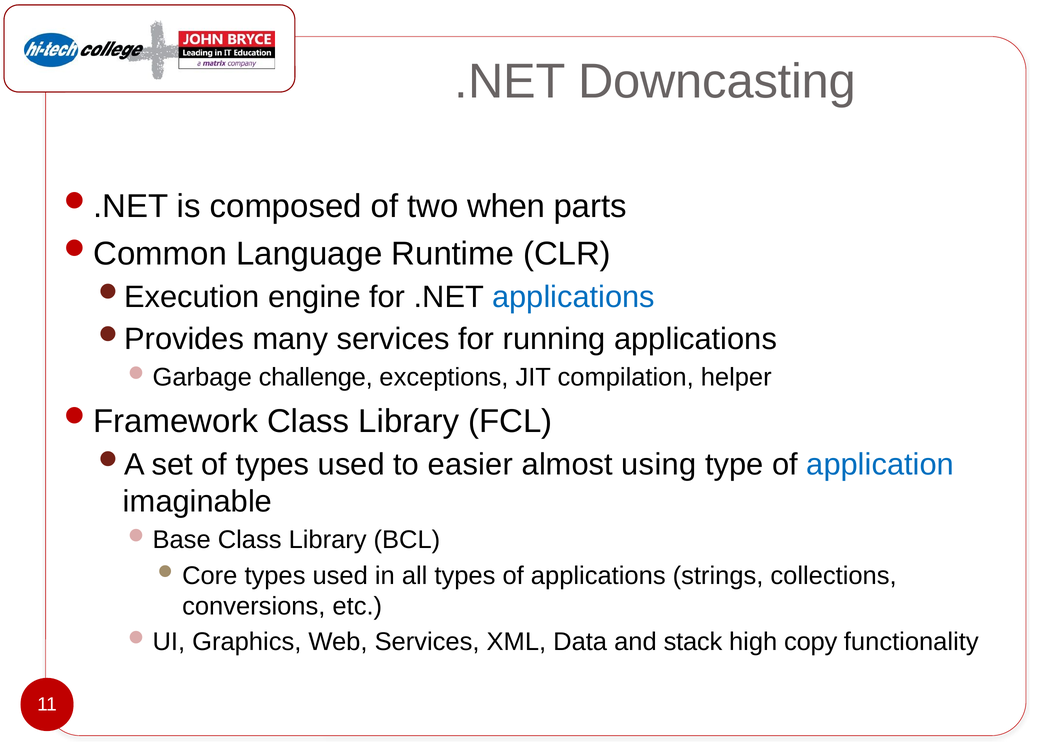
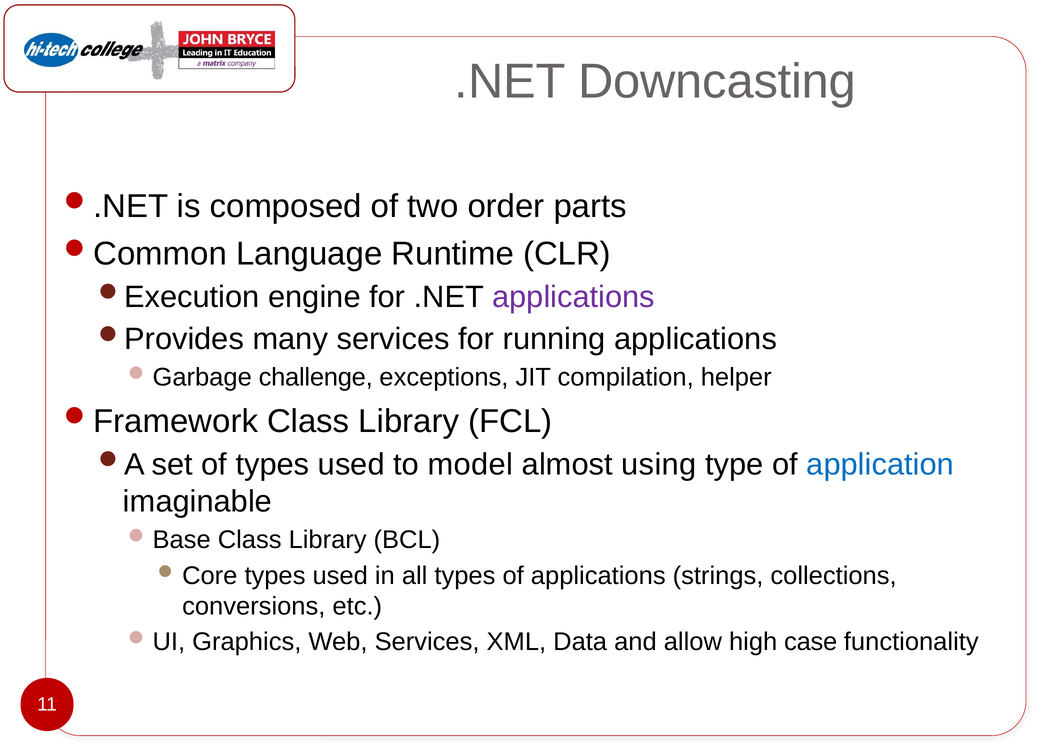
when: when -> order (506, 206)
applications colour: blue -> purple (573, 297)
easier: easier -> model (470, 464)
stack: stack -> allow (693, 642)
copy: copy -> case (811, 642)
